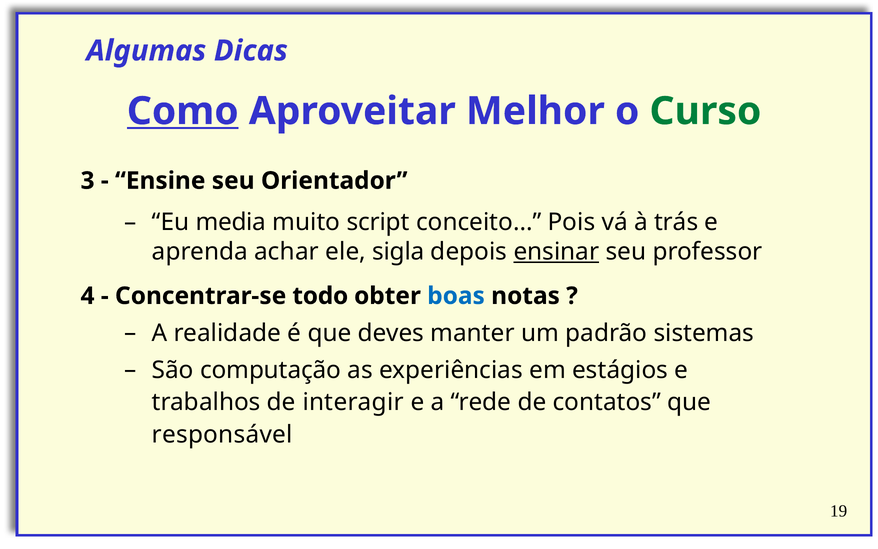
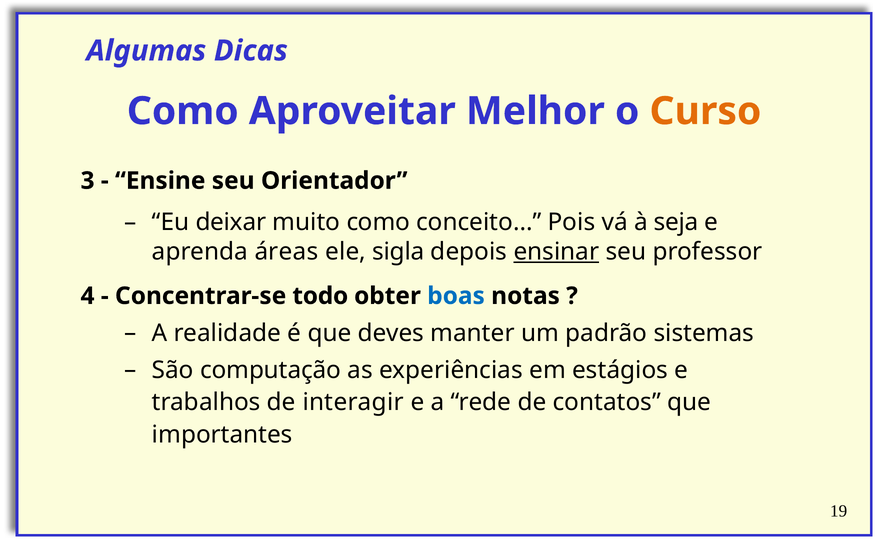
Como underline: present -> none (183, 111)
Curso colour: green -> orange (705, 111)
media: media -> deixar (231, 222)
muito script: script -> como (378, 222)
trás: trás -> seja (676, 222)
achar: achar -> áreas (286, 251)
responsável: responsável -> importantes (222, 434)
